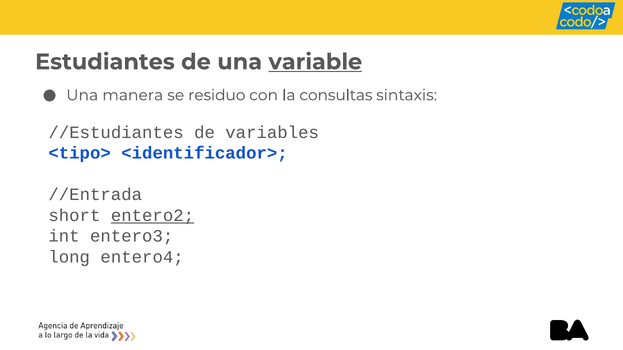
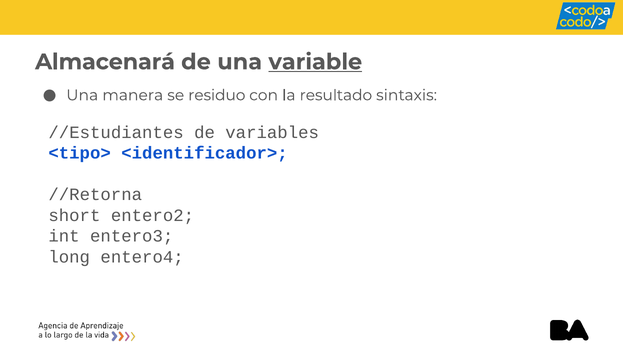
Estudiantes: Estudiantes -> Almacenará (105, 62)
consultas: consultas -> resultado (336, 95)
//Entrada: //Entrada -> //Retorna (95, 195)
entero2 underline: present -> none (152, 216)
